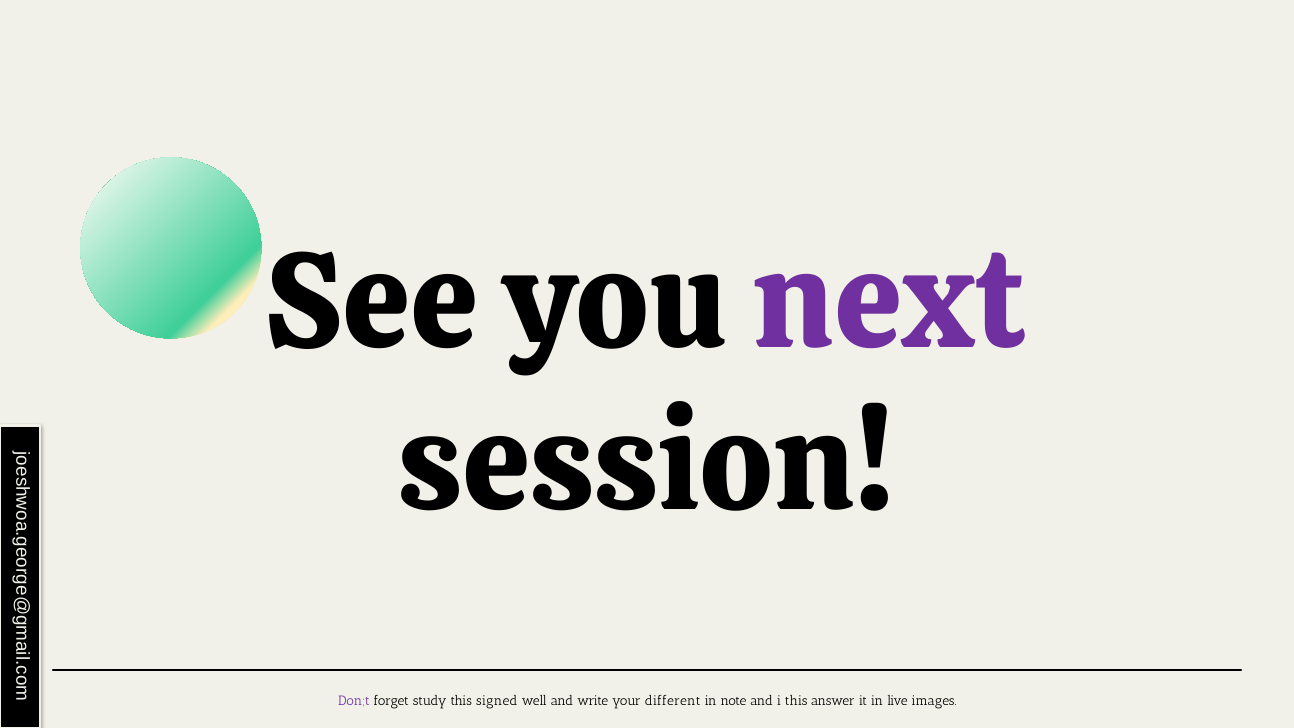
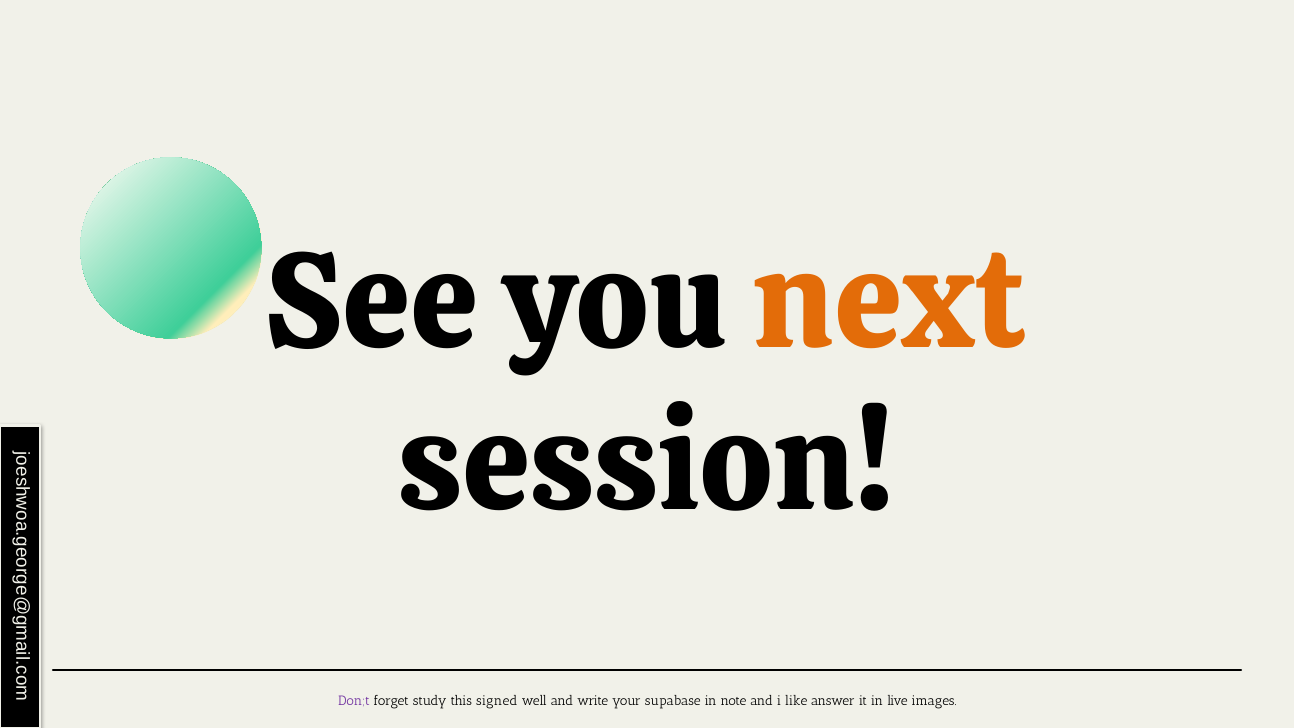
next colour: purple -> orange (889, 303)
different: different -> supabase (673, 701)
i this: this -> like (796, 701)
